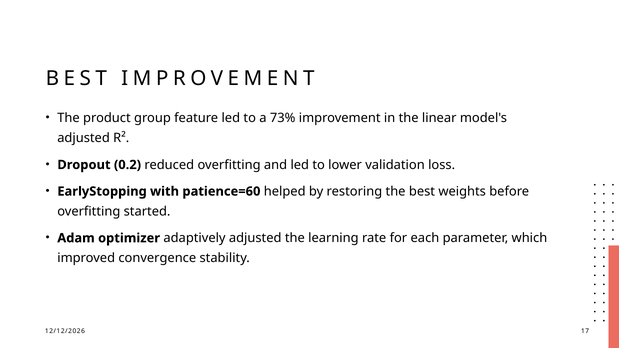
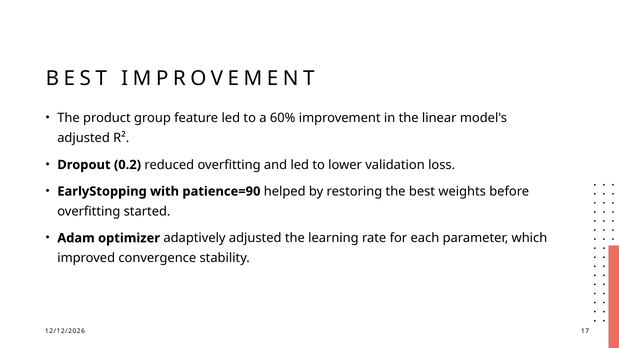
73%: 73% -> 60% (283, 118)
patience=60: patience=60 -> patience=90 (221, 191)
